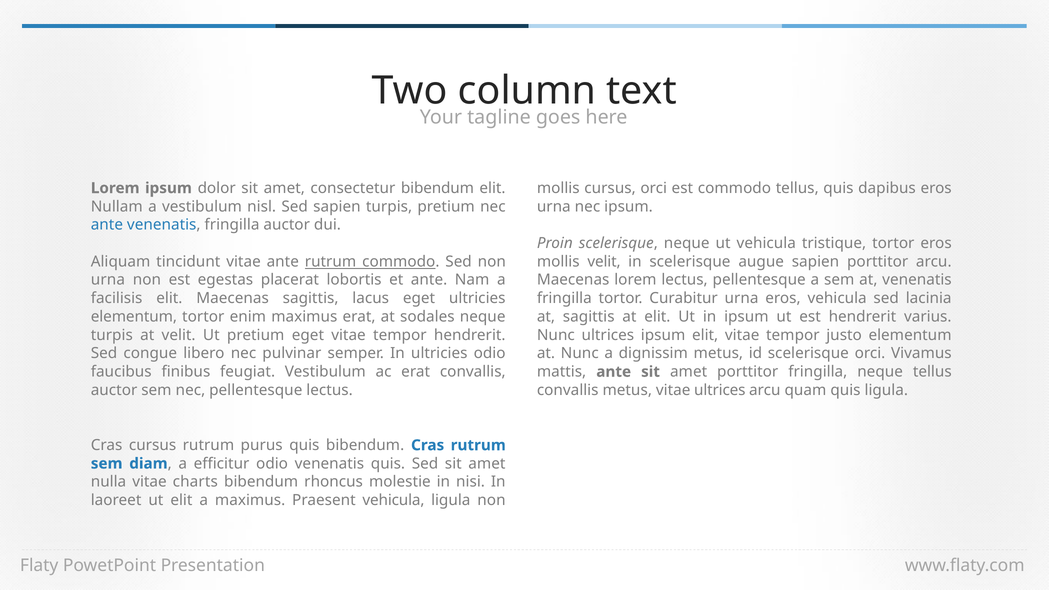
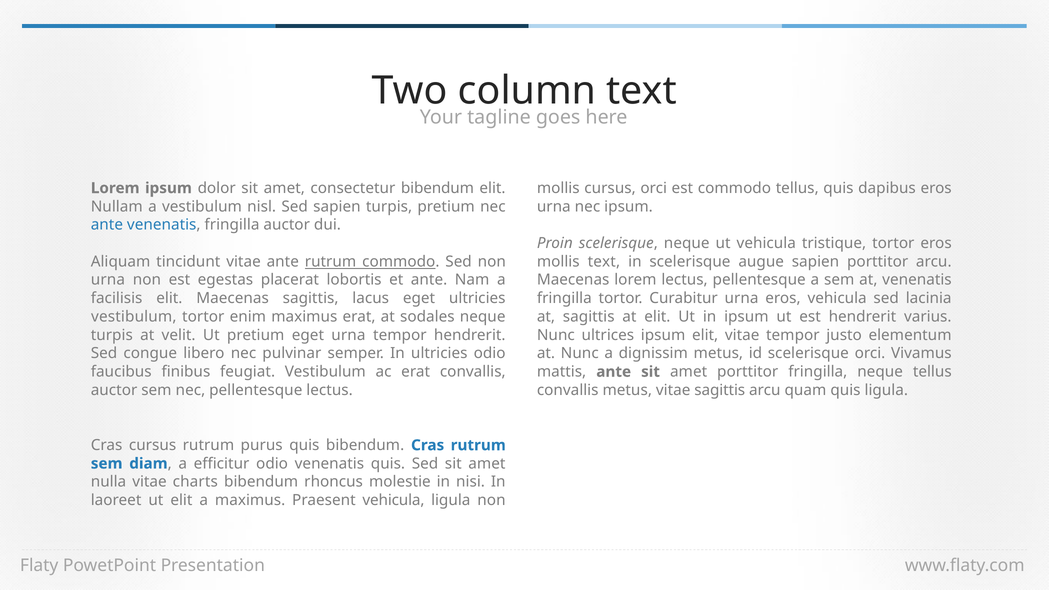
mollis velit: velit -> text (604, 262)
elementum: elementum -> vestibulum (134, 317)
eget vitae: vitae -> urna (348, 335)
vitae ultrices: ultrices -> sagittis (720, 390)
